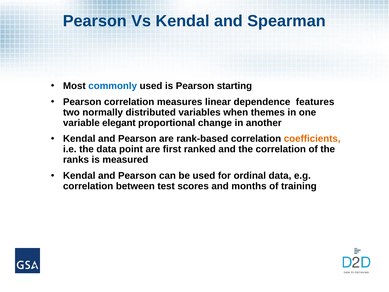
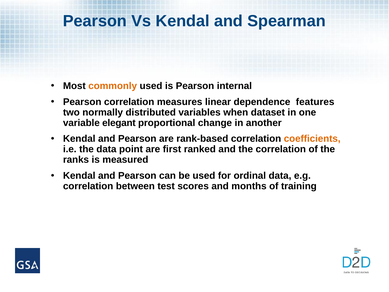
commonly colour: blue -> orange (113, 86)
starting: starting -> internal (234, 86)
themes: themes -> dataset (268, 112)
